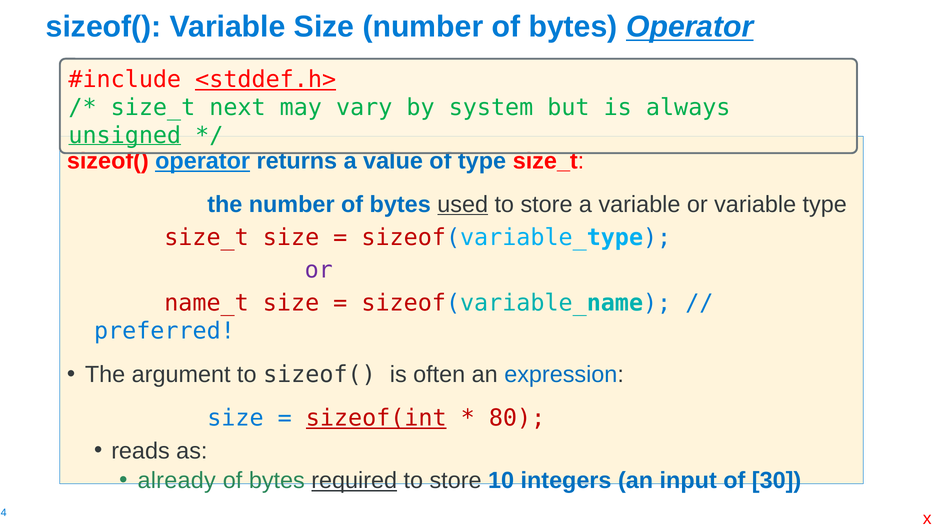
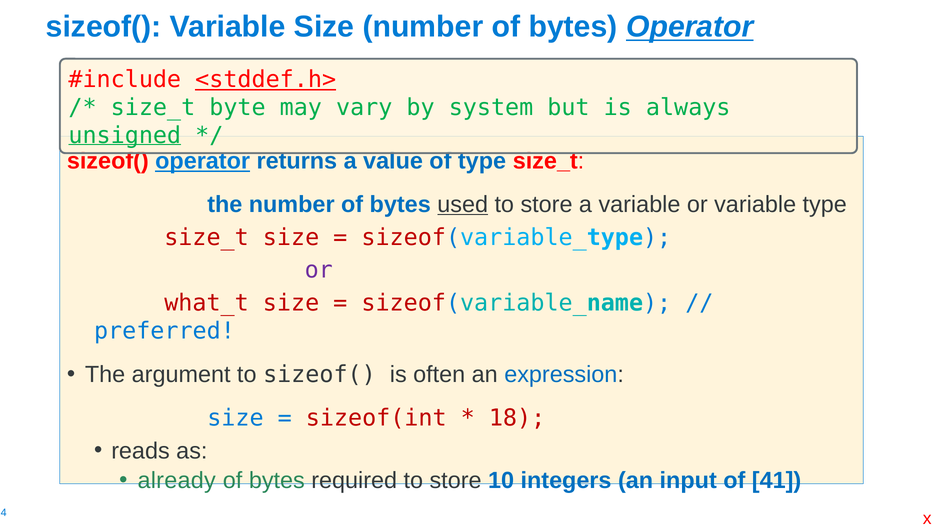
next: next -> byte (238, 108)
name_t: name_t -> what_t (207, 303)
sizeof(int underline: present -> none (376, 418)
80: 80 -> 18 (517, 418)
required underline: present -> none (354, 481)
30: 30 -> 41 (777, 481)
